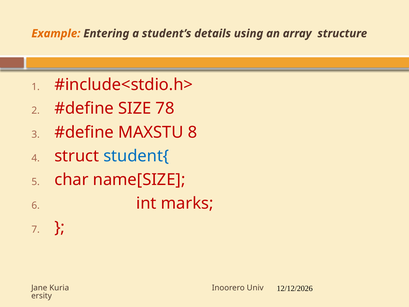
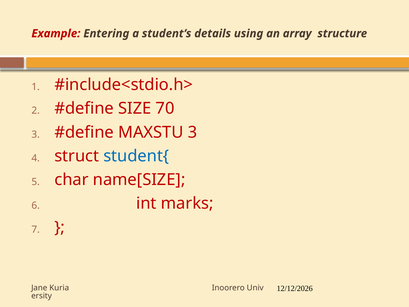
Example colour: orange -> red (56, 33)
78: 78 -> 70 (165, 108)
MAXSTU 8: 8 -> 3 (192, 132)
